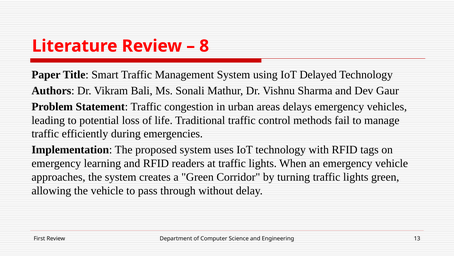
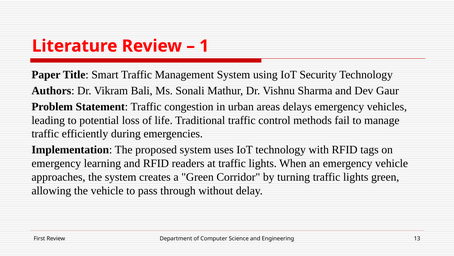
8: 8 -> 1 (204, 46)
Delayed: Delayed -> Security (318, 75)
